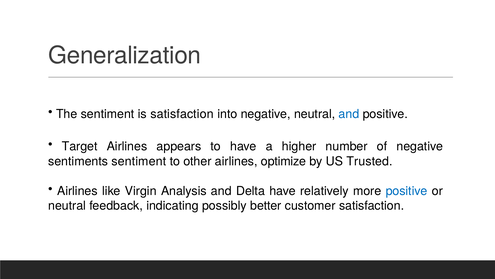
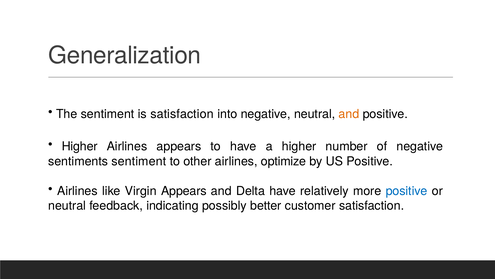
and colour: blue -> orange (349, 114)
Target: Target -> Higher (80, 146)
US Trusted: Trusted -> Positive (370, 161)
Virgin Analysis: Analysis -> Appears (184, 191)
